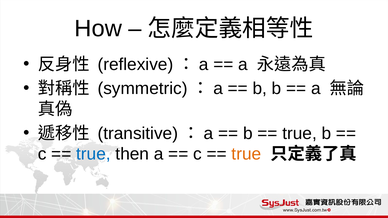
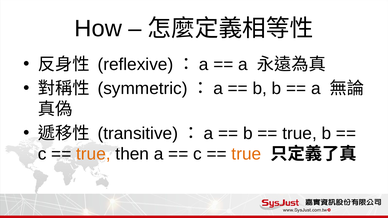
true colour: blue -> orange (93, 154)
